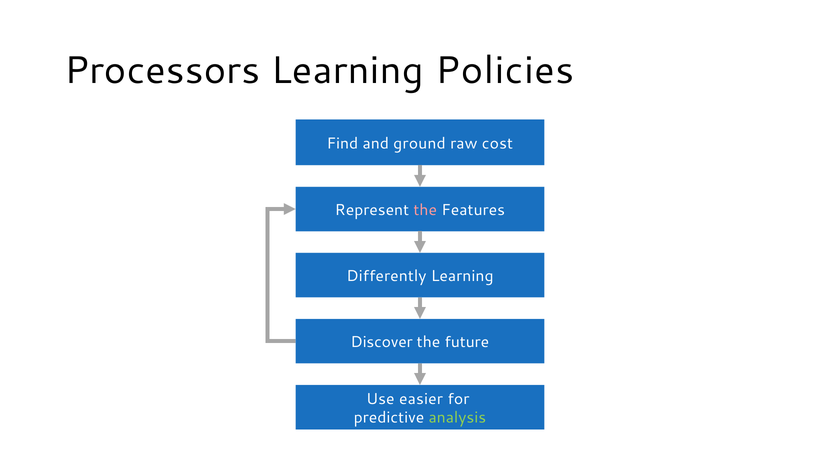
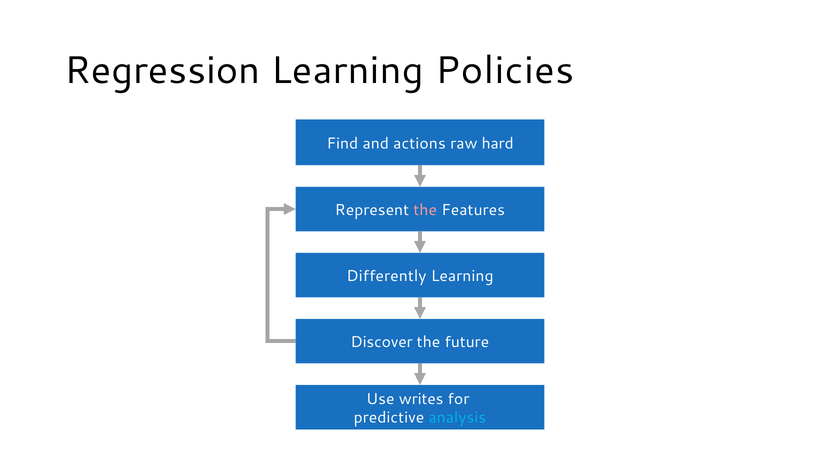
Processors: Processors -> Regression (162, 71)
ground: ground -> actions (420, 144)
cost: cost -> hard (498, 144)
easier: easier -> writes (421, 399)
analysis colour: light green -> light blue (457, 418)
